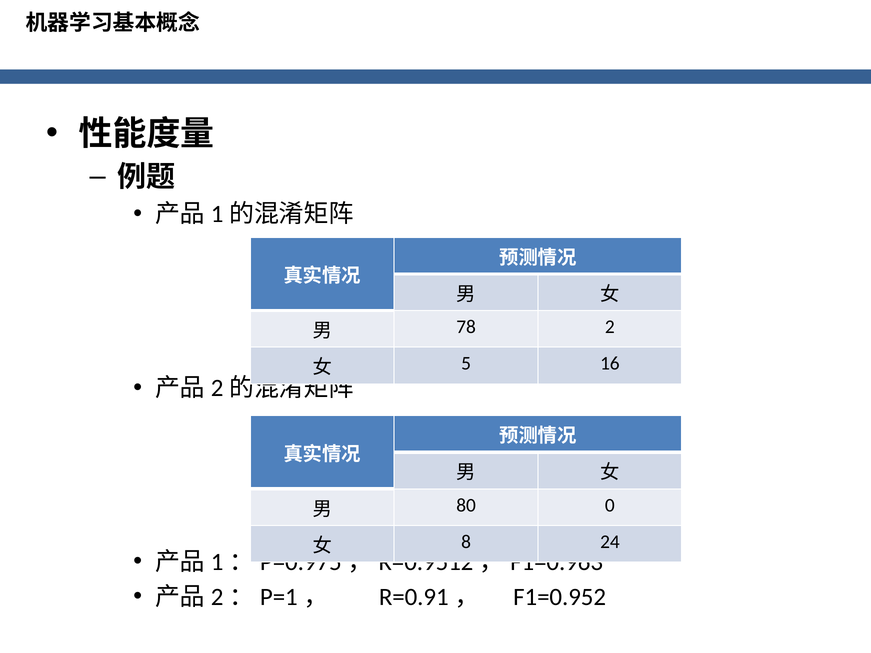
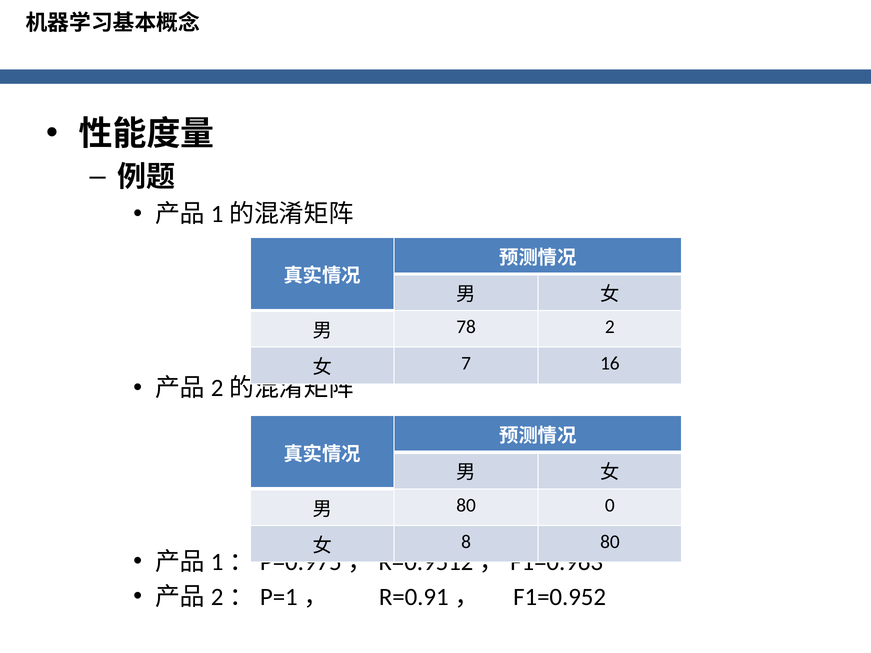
5: 5 -> 7 (466, 364)
8 24: 24 -> 80 (610, 542)
